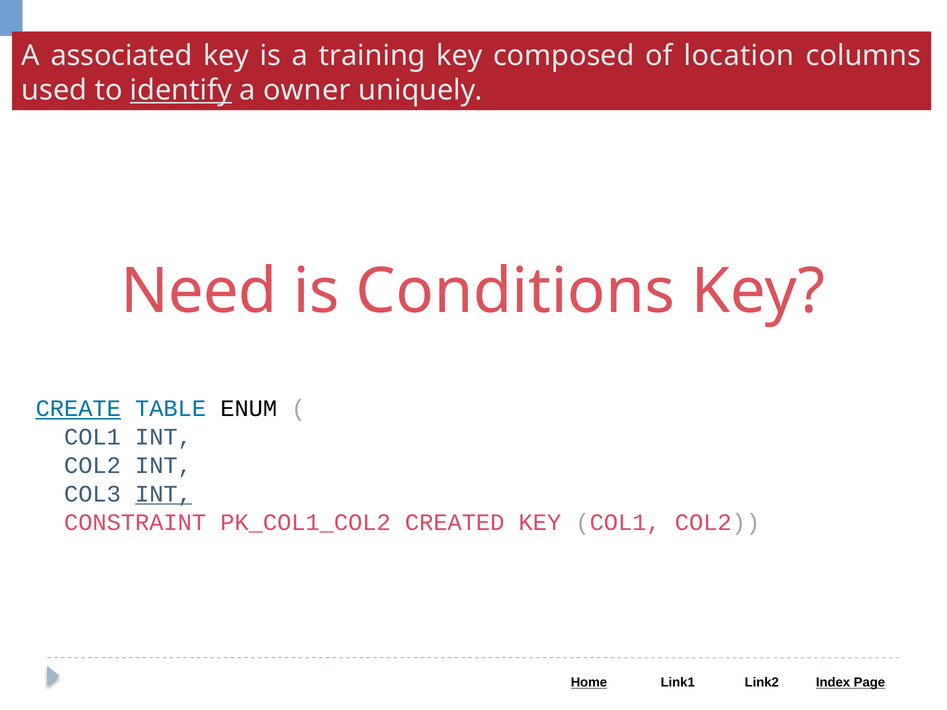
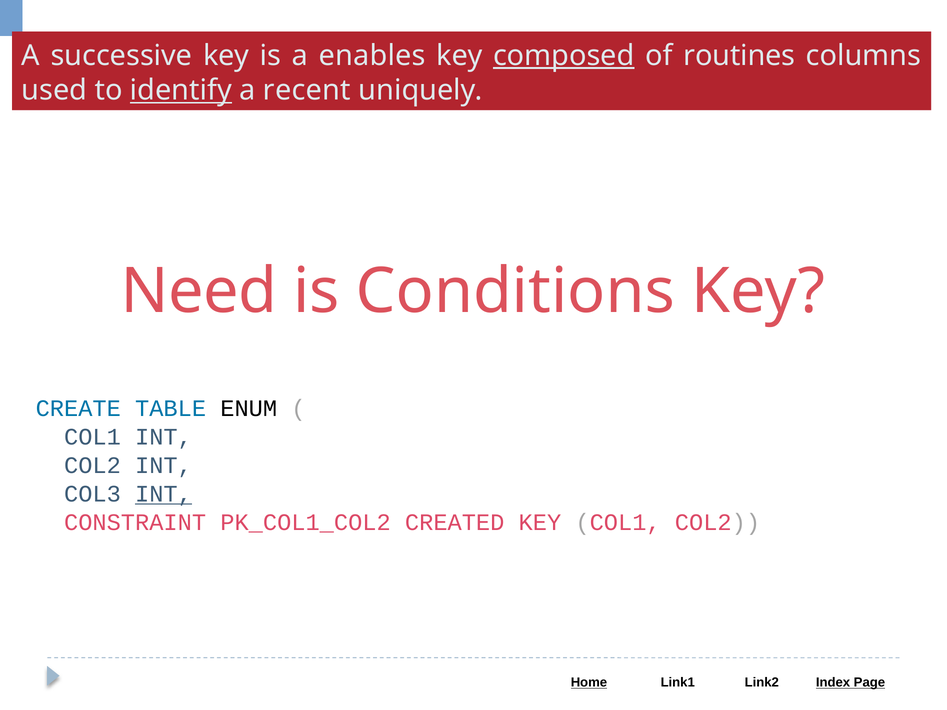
associated: associated -> successive (121, 56)
training: training -> enables (372, 56)
composed underline: none -> present (564, 56)
location: location -> routines (739, 56)
owner: owner -> recent (307, 90)
CREATE underline: present -> none (78, 409)
